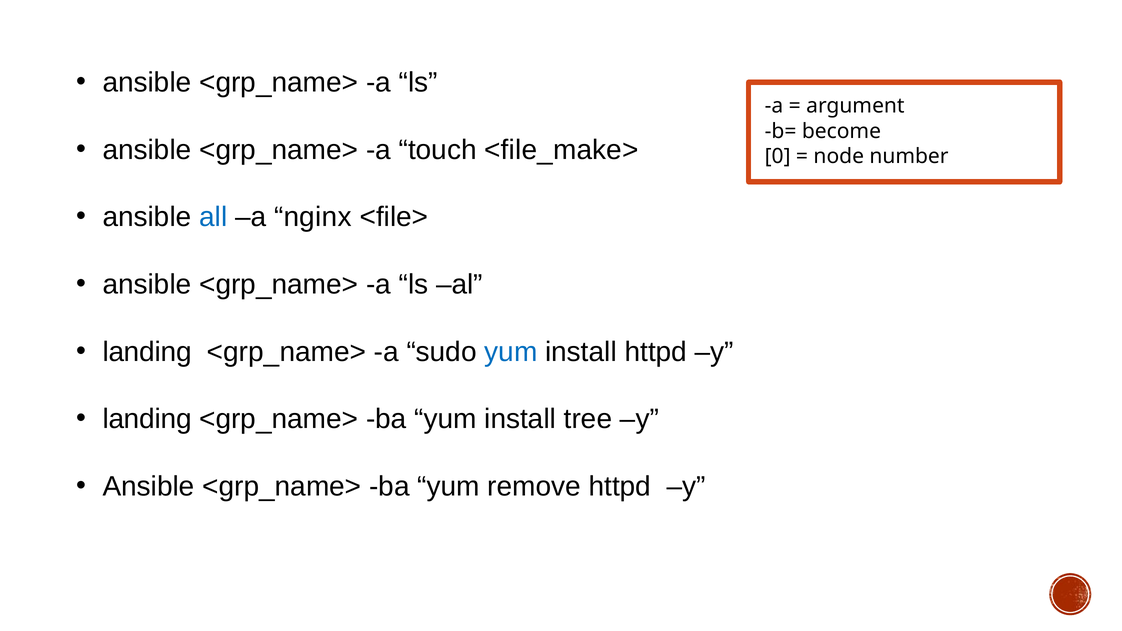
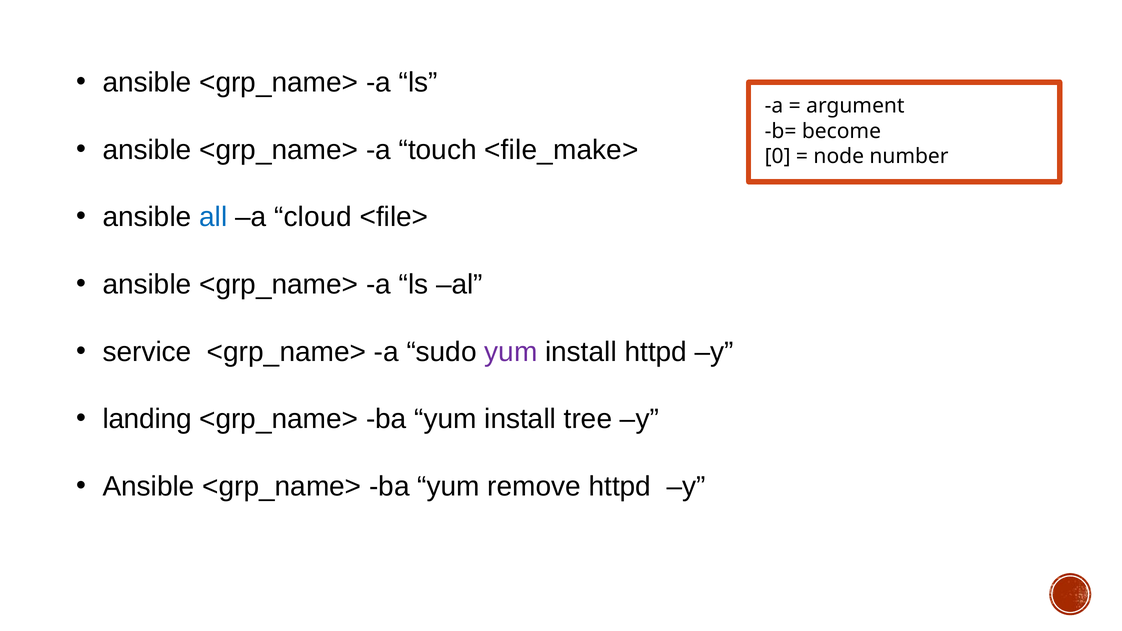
nginx: nginx -> cloud (313, 217)
landing: landing -> service (147, 352)
yum colour: blue -> purple (511, 352)
